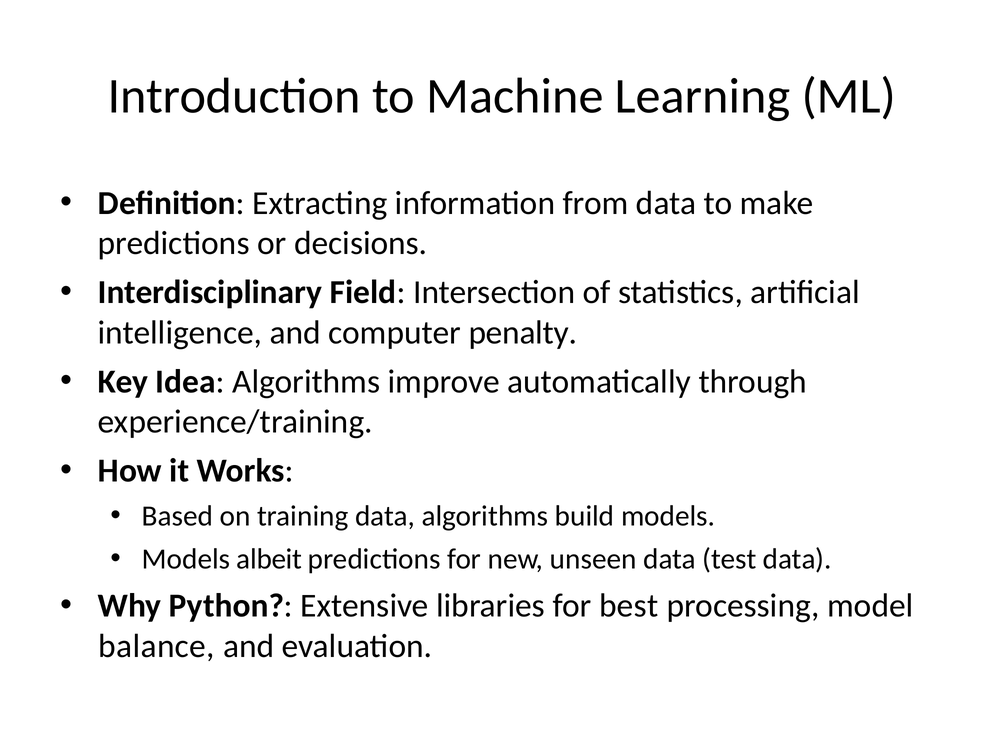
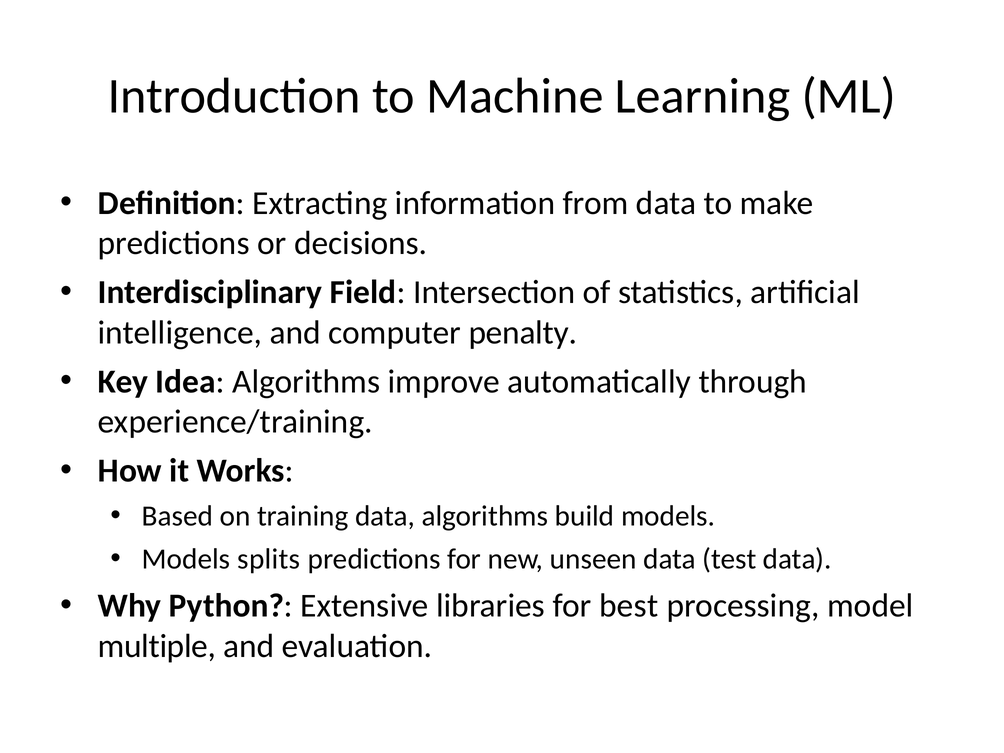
albeit: albeit -> splits (269, 559)
balance: balance -> multiple (157, 646)
